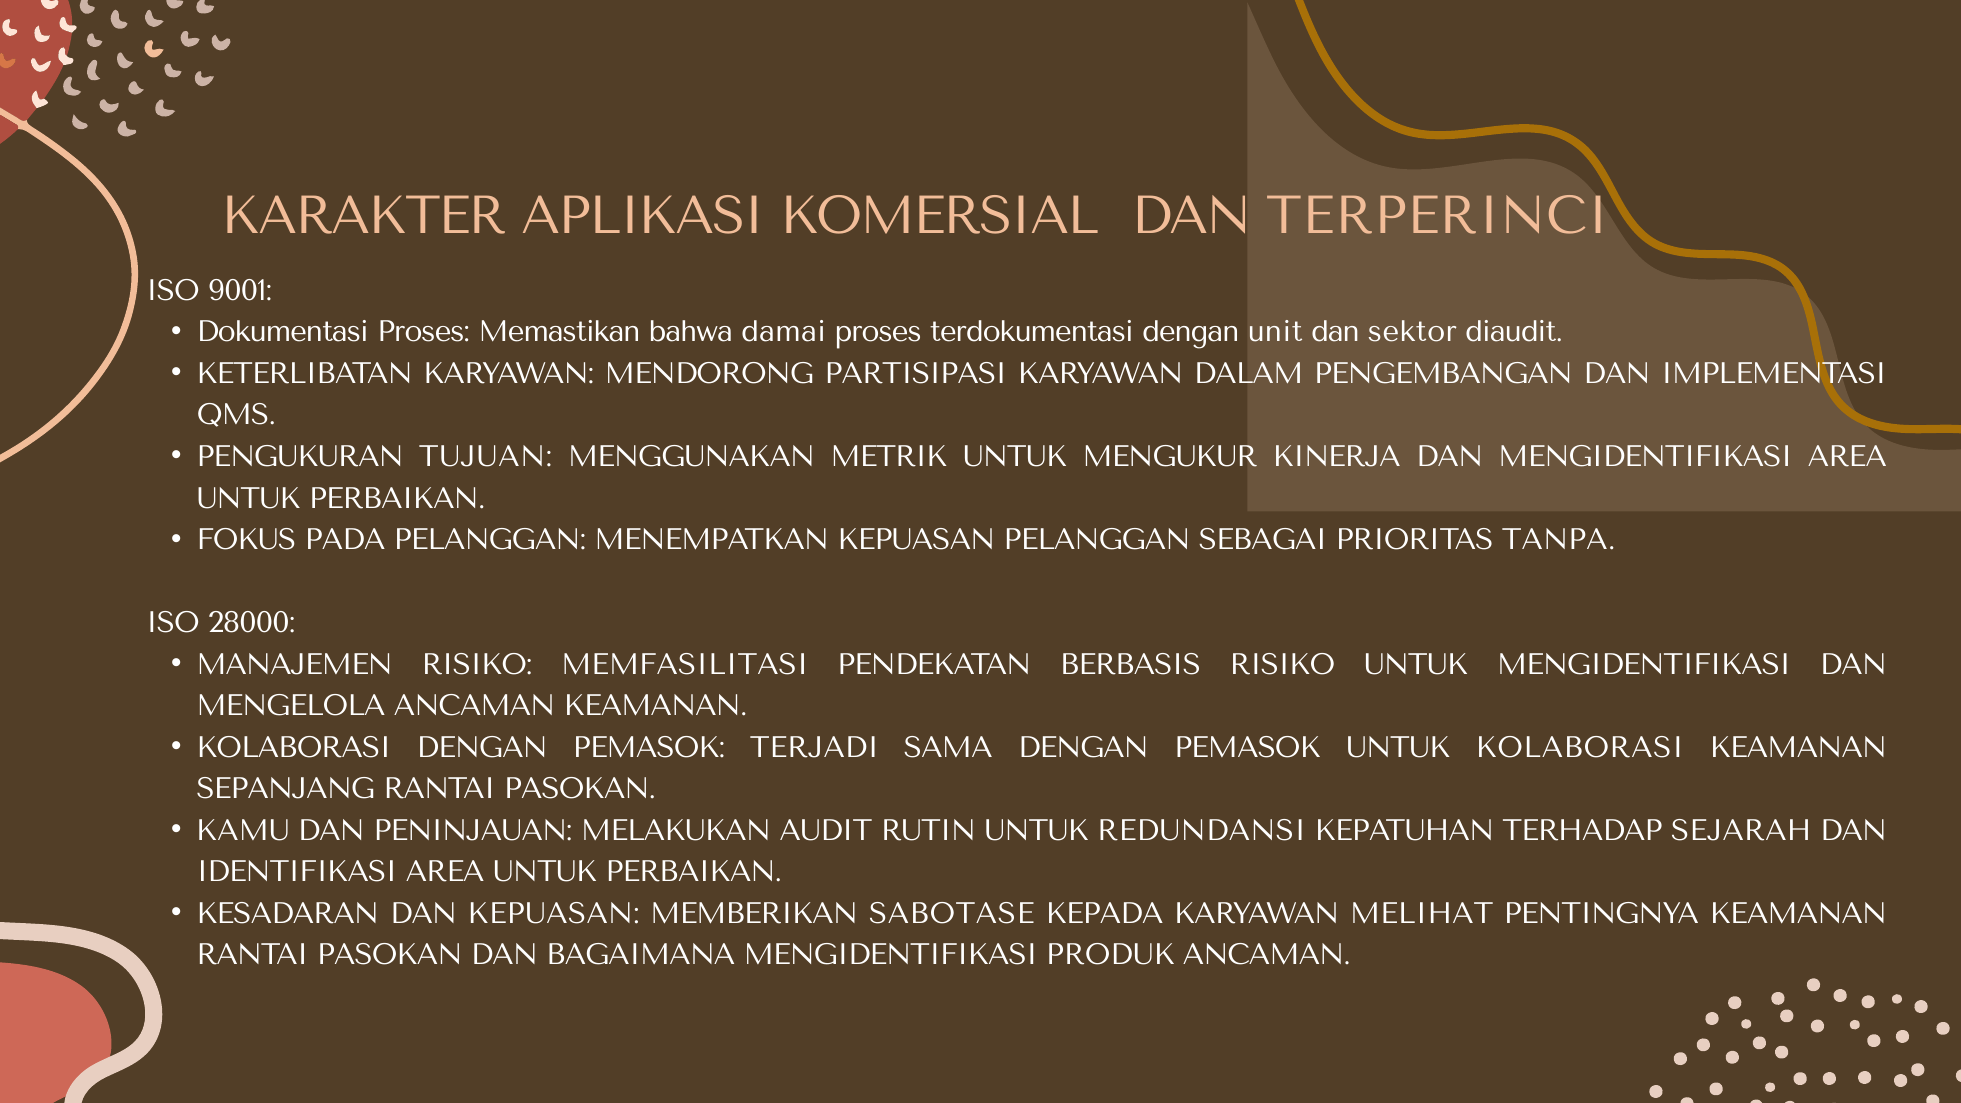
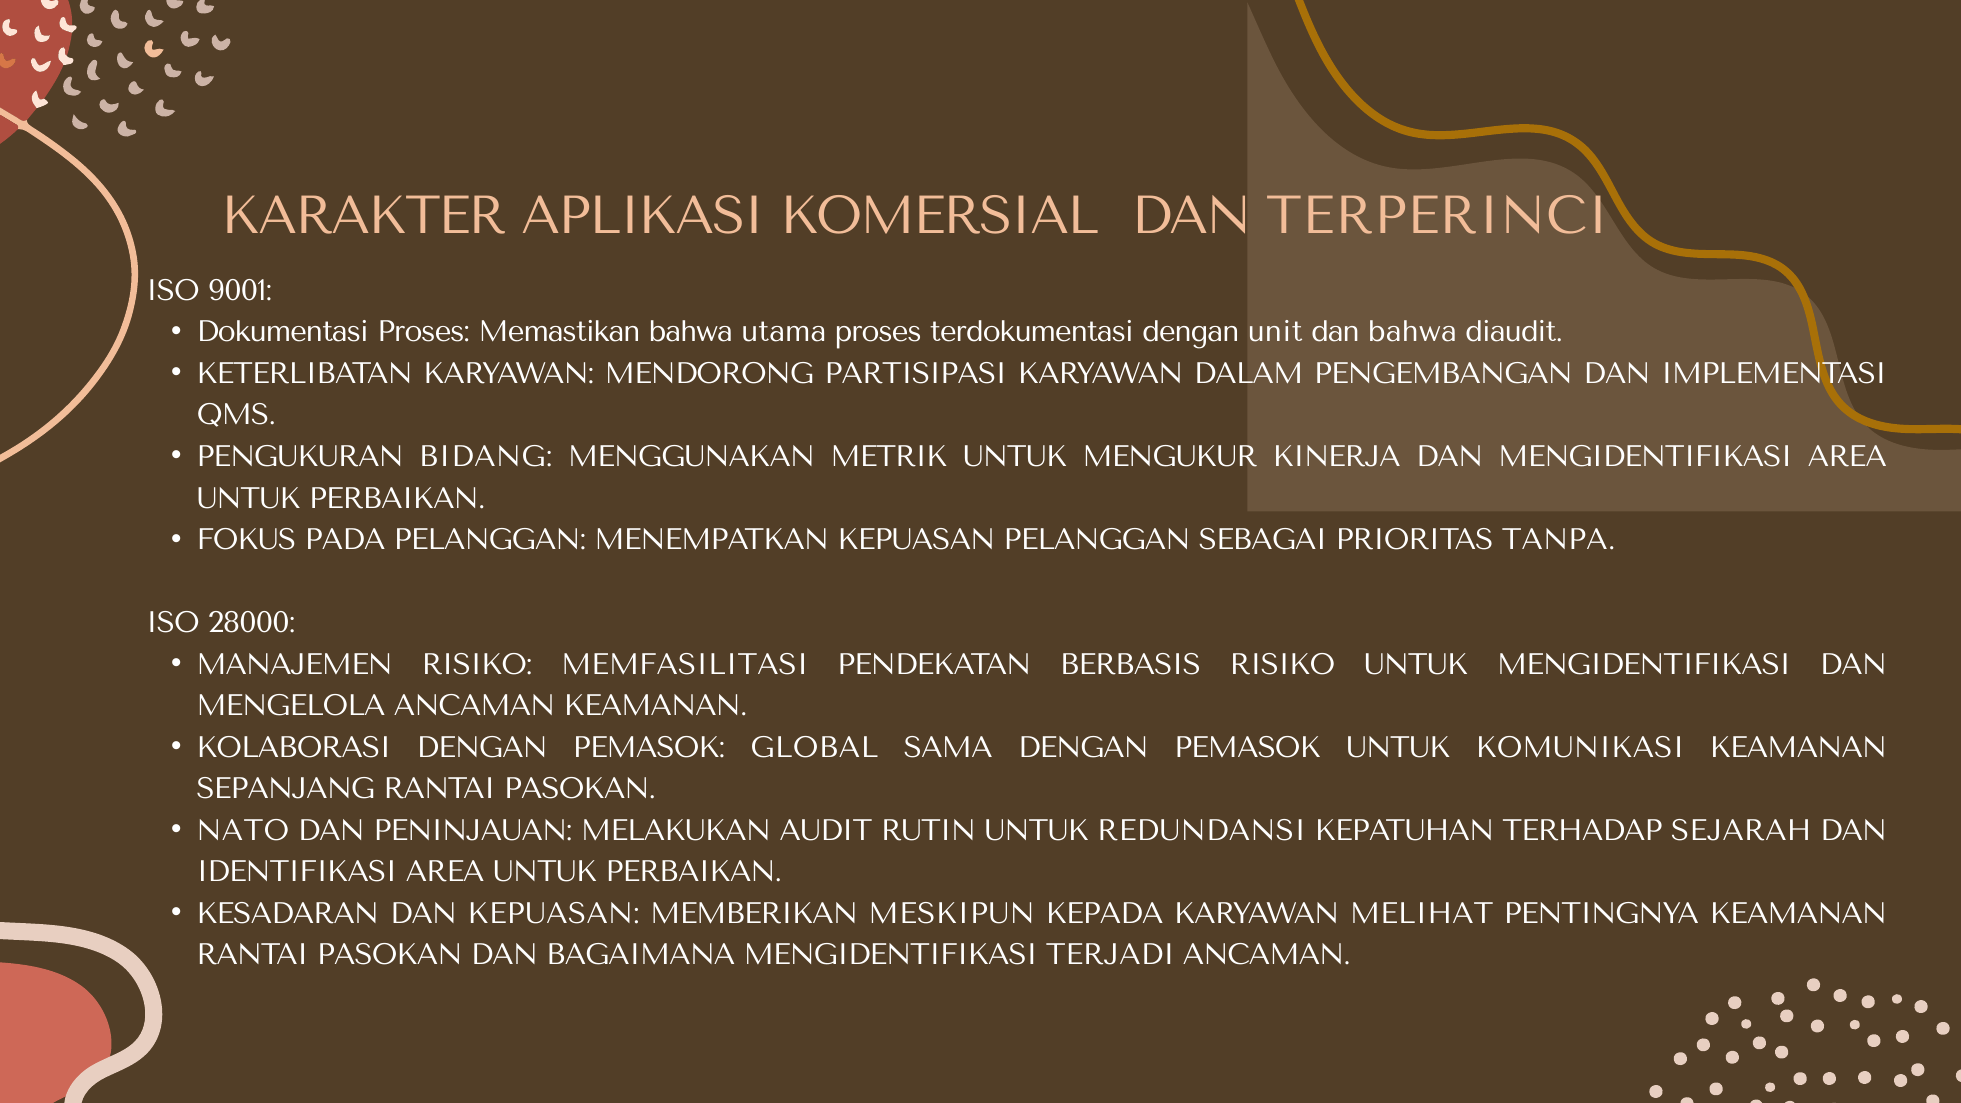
damai: damai -> utama (784, 332)
dan sektor: sektor -> bahwa (1413, 332)
TUJUAN: TUJUAN -> BIDANG (486, 457)
TERJADI: TERJADI -> GLOBAL (814, 748)
UNTUK KOLABORASI: KOLABORASI -> KOMUNIKASI (1580, 748)
KAMU: KAMU -> NATO (243, 831)
SABOTASE: SABOTASE -> MESKIPUN (952, 914)
PRODUK: PRODUK -> TERJADI (1111, 955)
